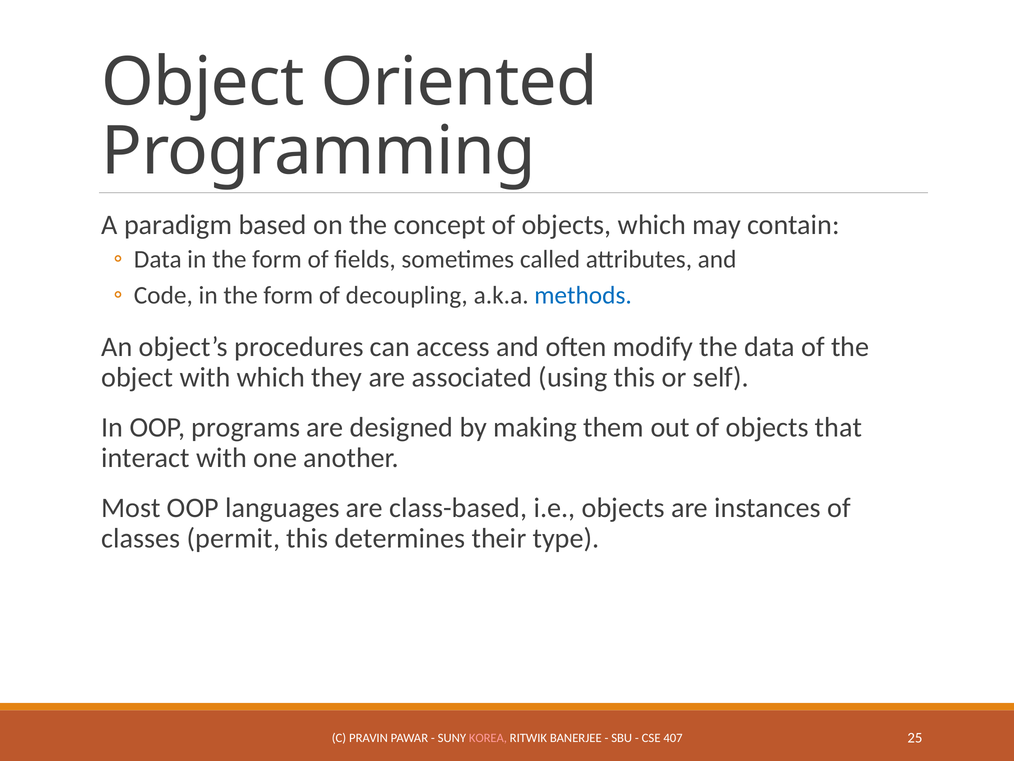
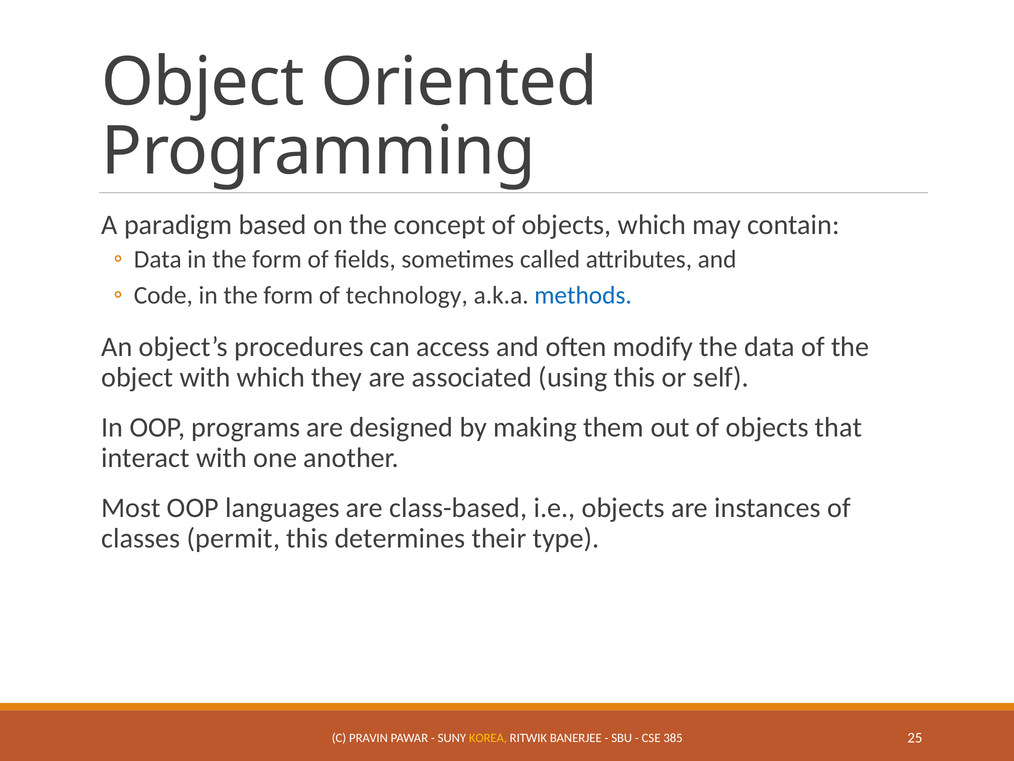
decoupling: decoupling -> technology (407, 295)
KOREA colour: pink -> yellow (488, 737)
407: 407 -> 385 (673, 737)
